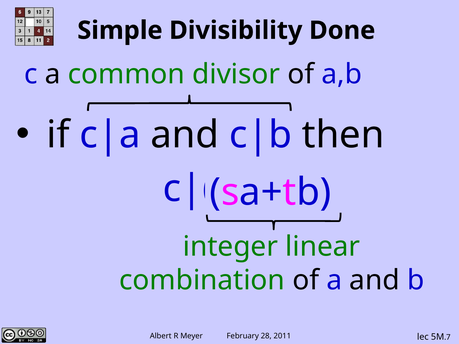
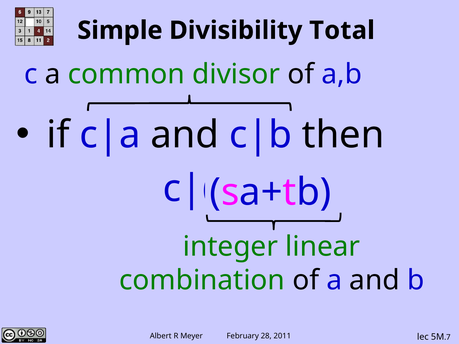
Done: Done -> Total (342, 30)
